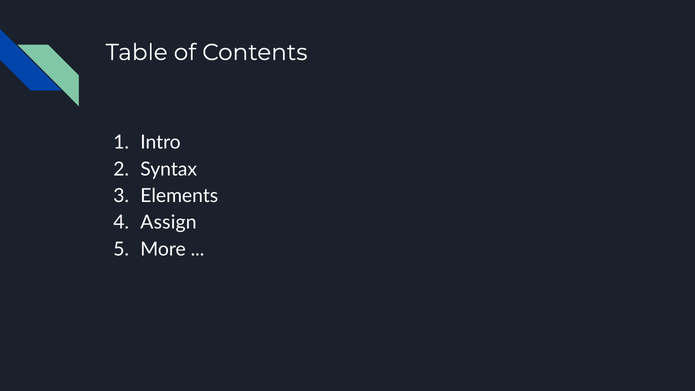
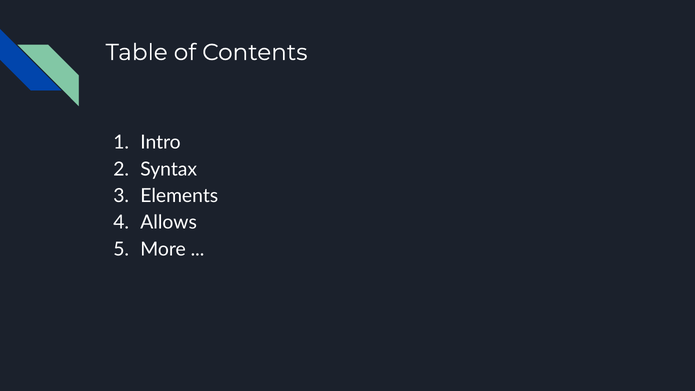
Assign: Assign -> Allows (169, 222)
